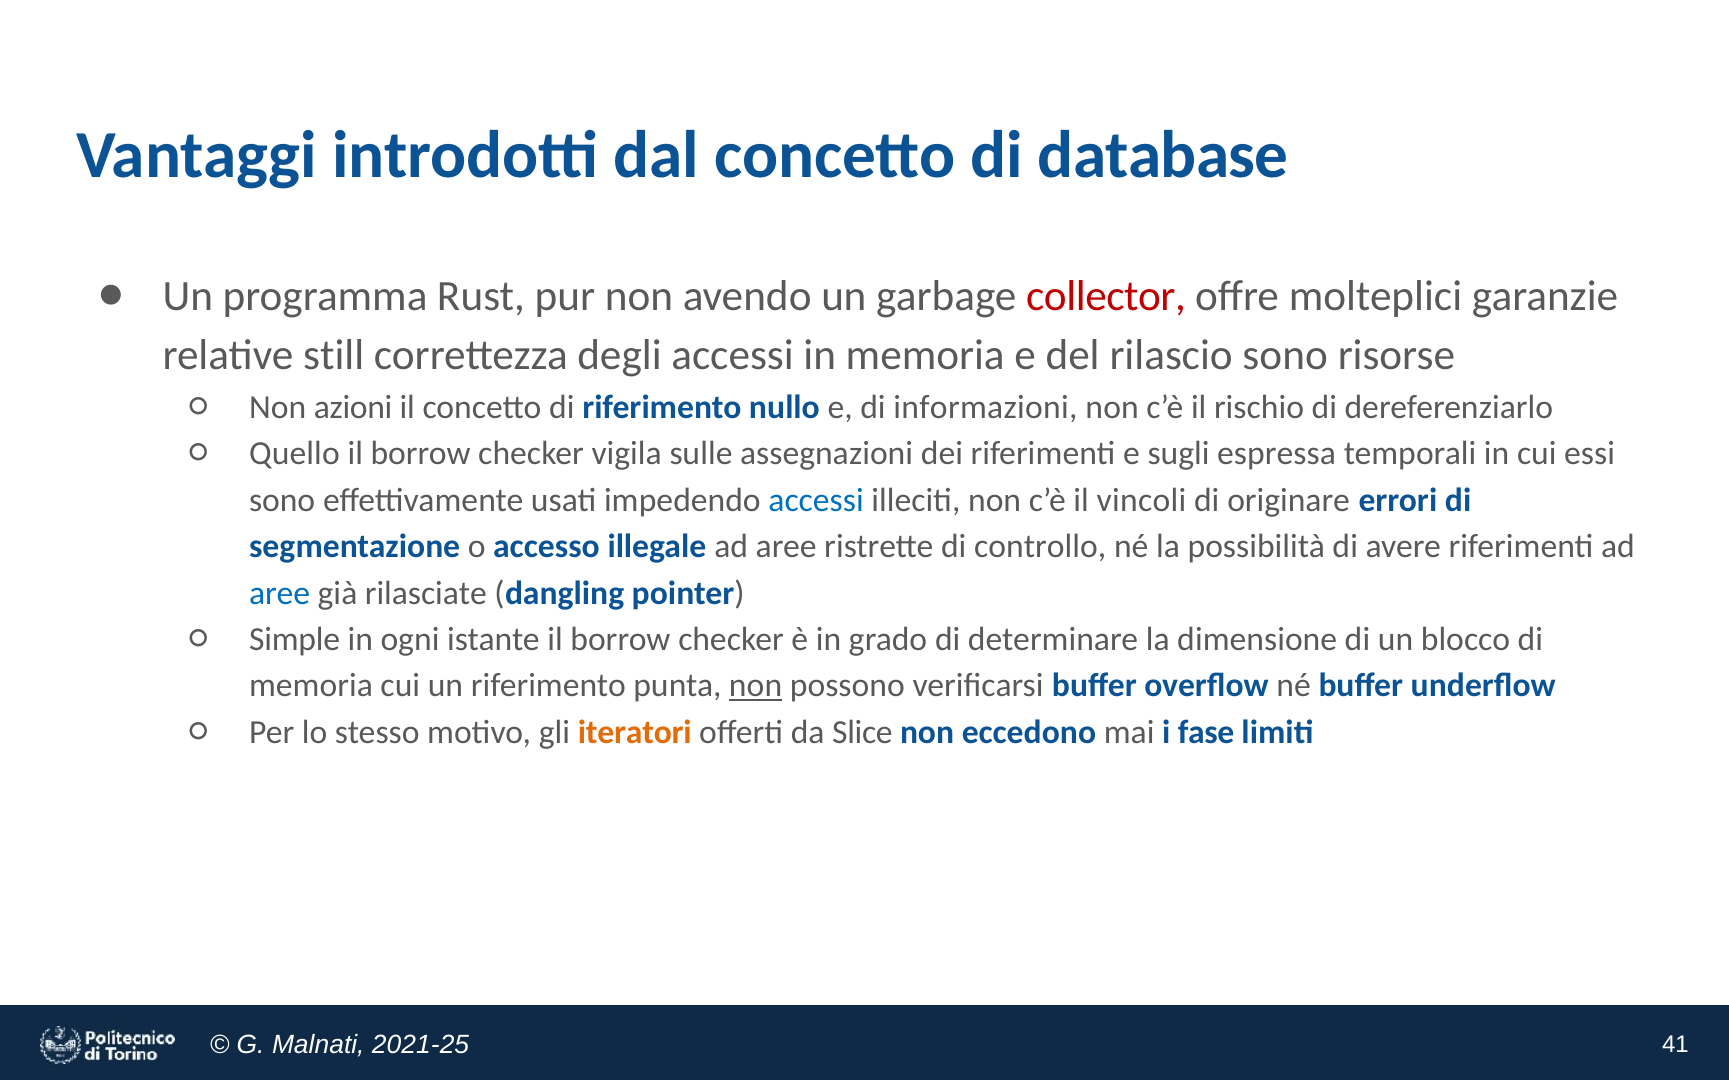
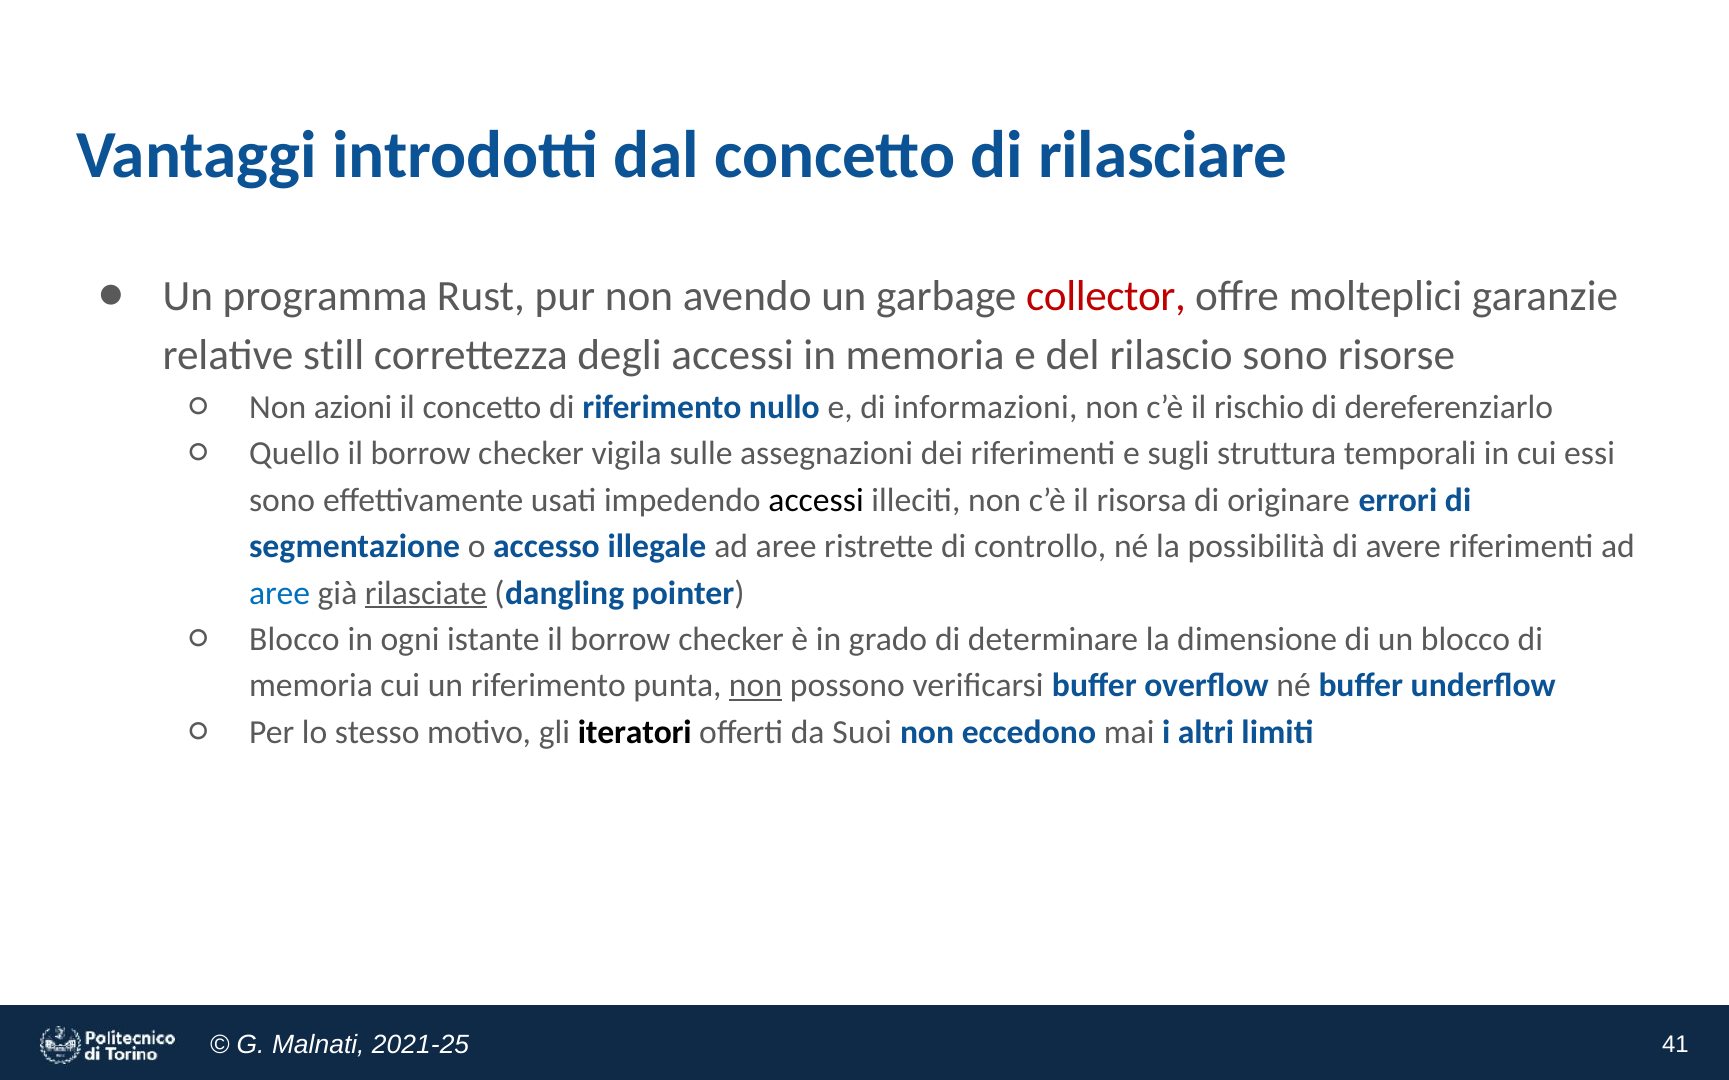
database: database -> rilasciare (1163, 156)
espressa: espressa -> struttura (1277, 454)
accessi colour: blue -> black (816, 500)
vincoli: vincoli -> risorsa (1142, 500)
rilasciate underline: none -> present (426, 593)
Simple: Simple -> Blocco (294, 640)
iteratori colour: orange -> black (635, 733)
Slice: Slice -> Suoi (862, 733)
fase: fase -> altri (1206, 733)
